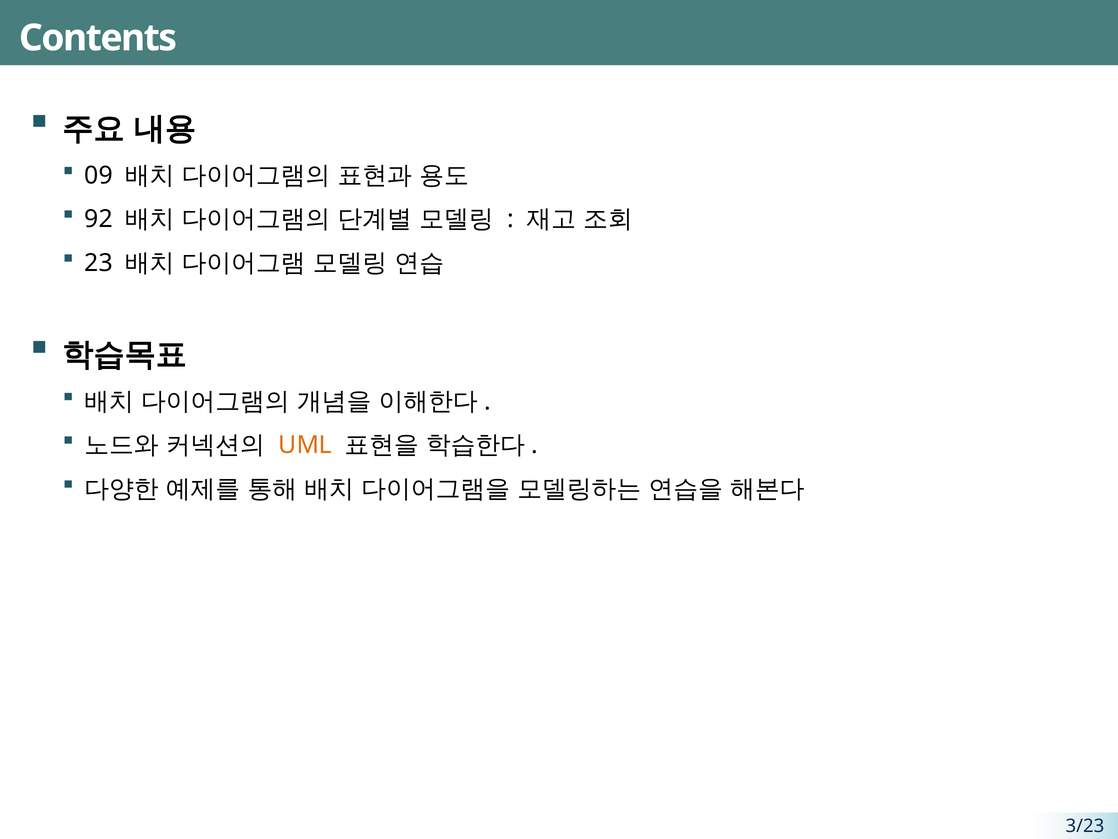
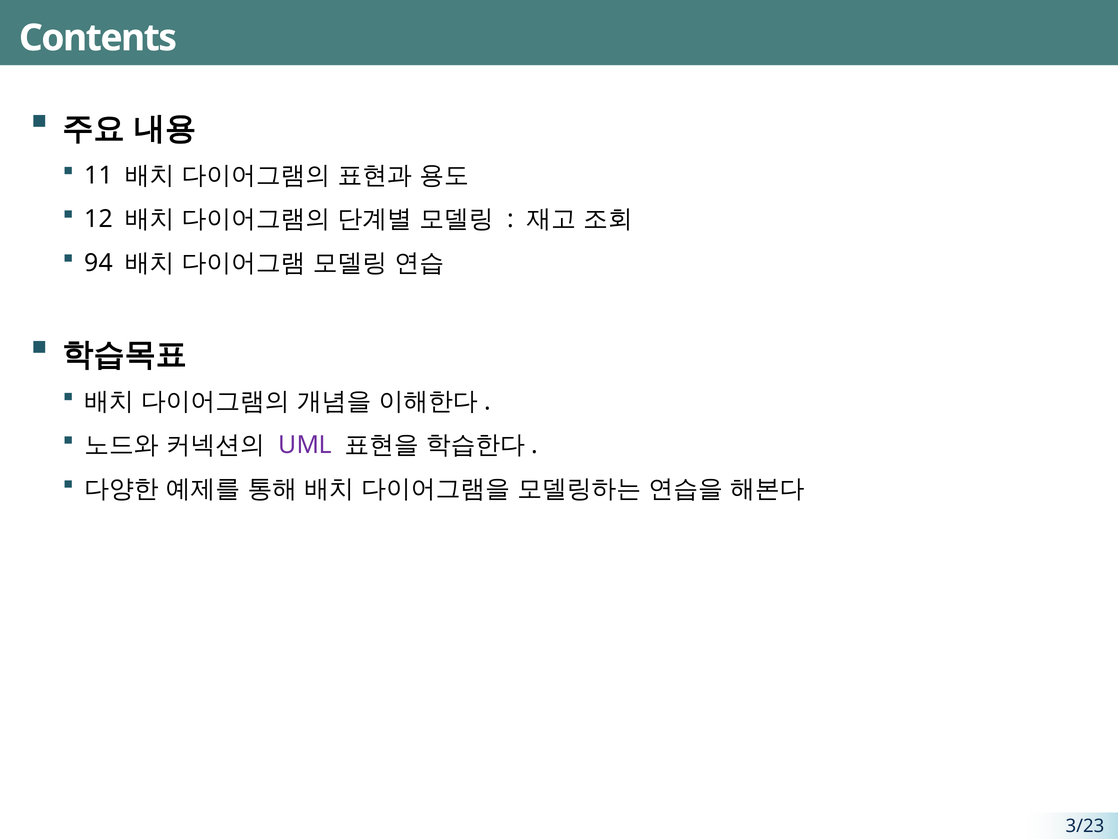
09: 09 -> 11 (99, 175)
92: 92 -> 12 (99, 219)
23: 23 -> 94 (99, 263)
UML colour: orange -> purple (305, 445)
